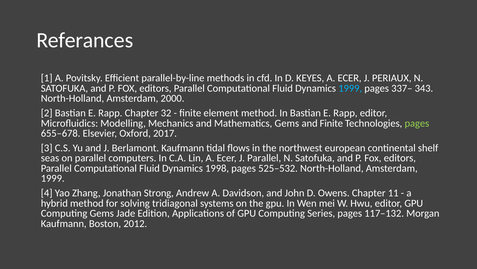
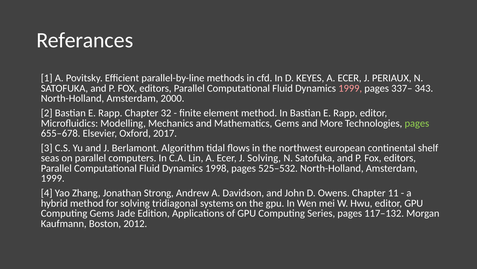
1999 colour: light blue -> pink (350, 88)
and Finite: Finite -> More (331, 123)
Berlamont Kaufmann: Kaufmann -> Algorithm (183, 148)
J Parallel: Parallel -> Solving (264, 158)
